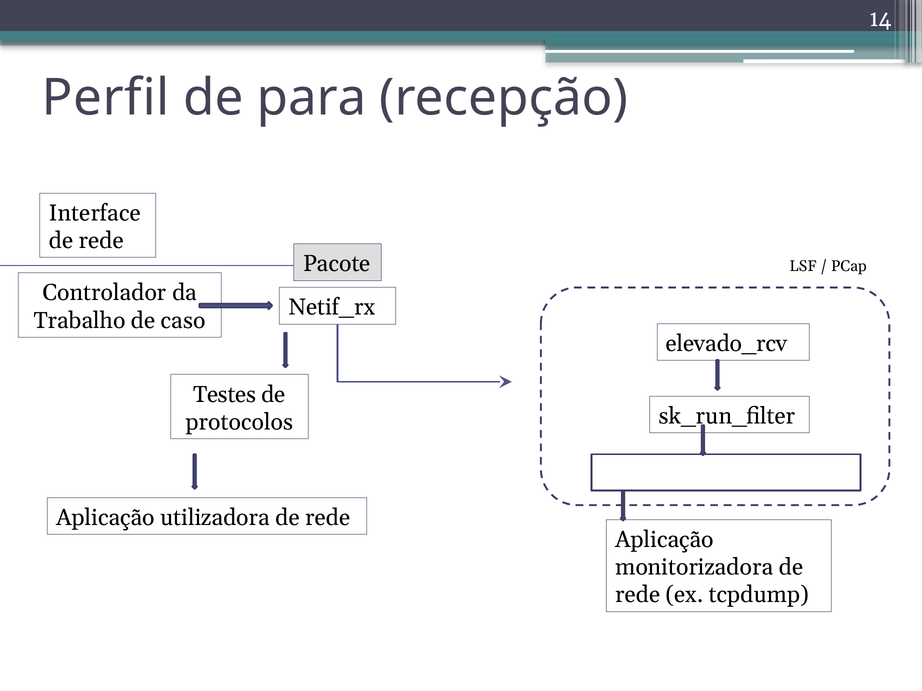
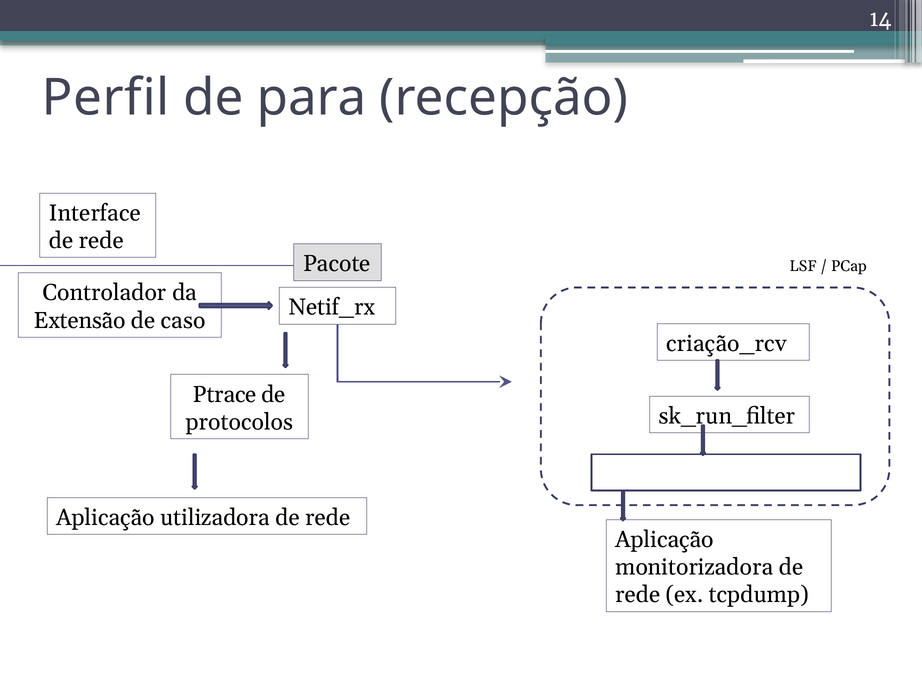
Trabalho: Trabalho -> Extensão (80, 321)
elevado_rcv: elevado_rcv -> criação_rcv (726, 344)
Testes: Testes -> Ptrace (225, 395)
